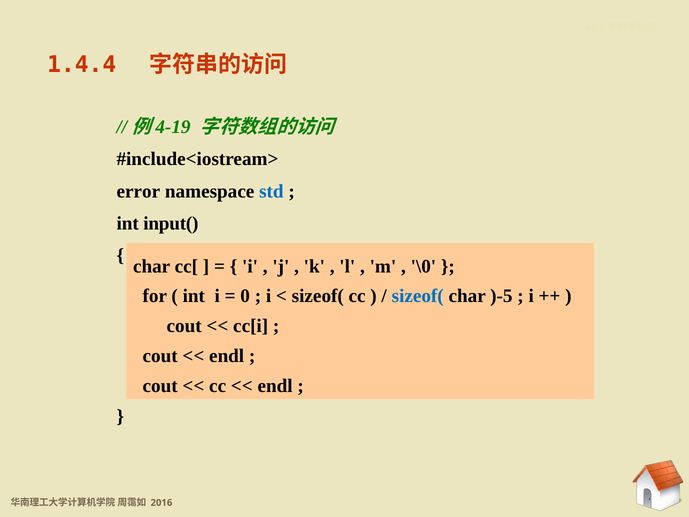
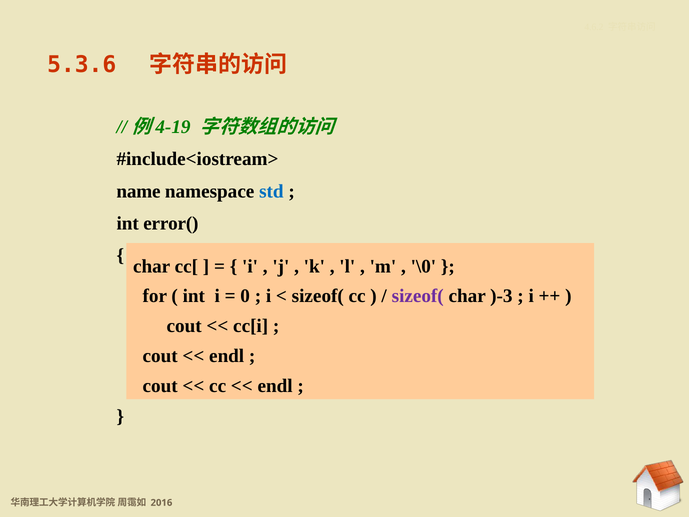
1.4.4: 1.4.4 -> 5.3.6 (82, 65)
error: error -> name (138, 191)
input(: input( -> error( (171, 223)
sizeof( colour: blue -> purple (418, 296)
)-5: )-5 -> )-3 (501, 296)
